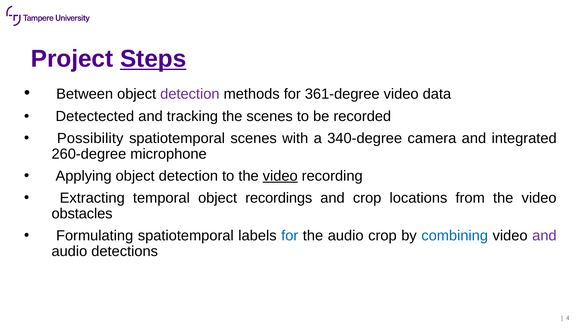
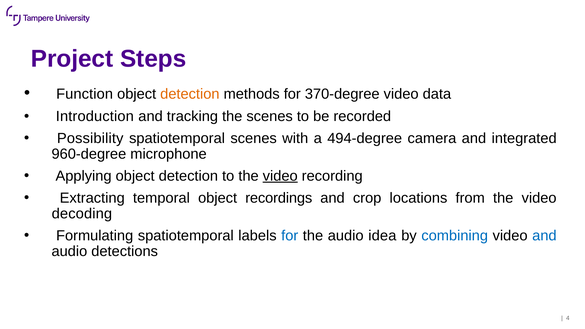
Steps underline: present -> none (153, 59)
Between: Between -> Function (85, 94)
detection colour: purple -> orange (190, 94)
361-degree: 361-degree -> 370-degree (342, 94)
Detectected: Detectected -> Introduction (95, 116)
340-degree: 340-degree -> 494-degree (365, 138)
260-degree: 260-degree -> 960-degree (89, 154)
obstacles: obstacles -> decoding (82, 214)
audio crop: crop -> idea (382, 236)
and colour: purple -> blue (544, 236)
